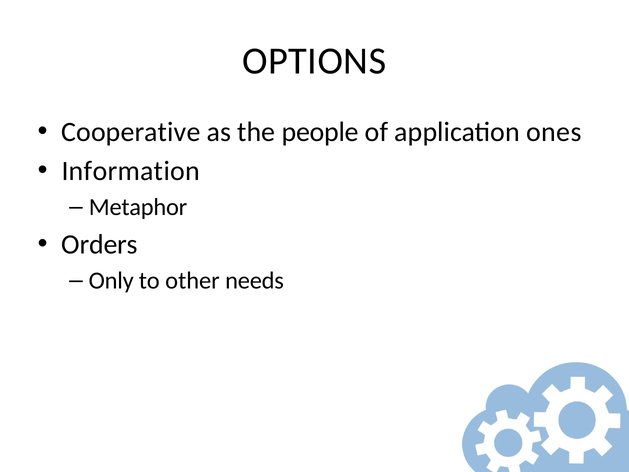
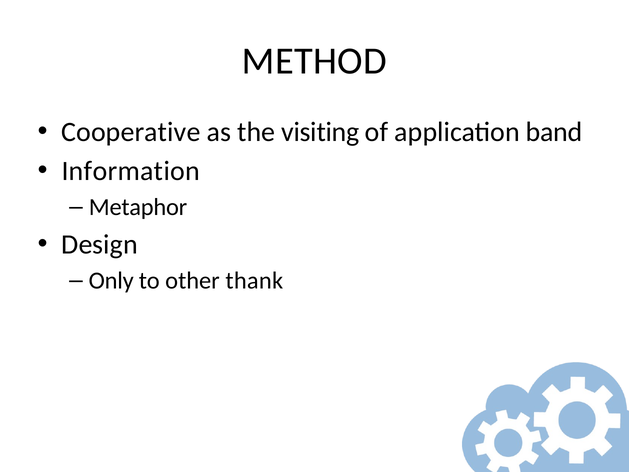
OPTIONS: OPTIONS -> METHOD (314, 61)
people: people -> visiting (320, 132)
ones: ones -> band (554, 132)
Orders: Orders -> Design (100, 245)
needs: needs -> thank (254, 281)
